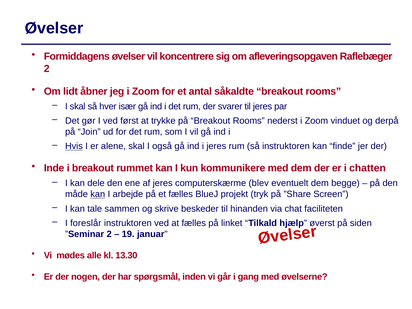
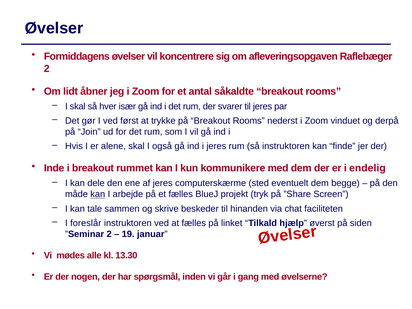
Hvis underline: present -> none (74, 146)
chatten: chatten -> endelig (367, 168)
blev: blev -> sted (259, 183)
